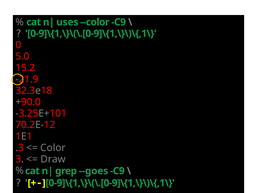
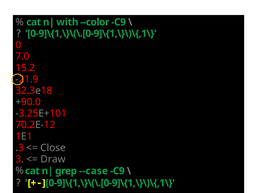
uses: uses -> with (67, 22)
5.0: 5.0 -> 7.0 (22, 56)
Color: Color -> Close (53, 148)
--goes: --goes -> --case (93, 171)
